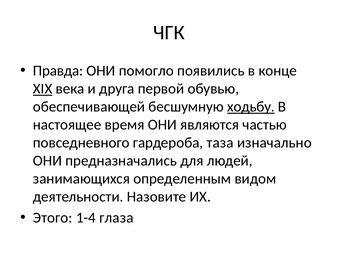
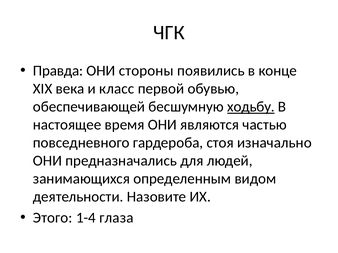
помогло: помогло -> стороны (146, 71)
XIX underline: present -> none (43, 89)
друга: друга -> класс (117, 89)
таза: таза -> стоя (220, 143)
